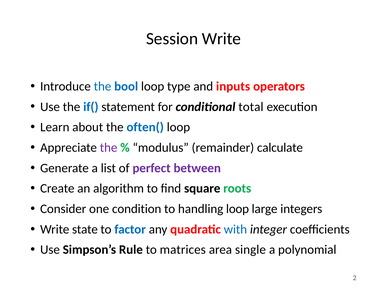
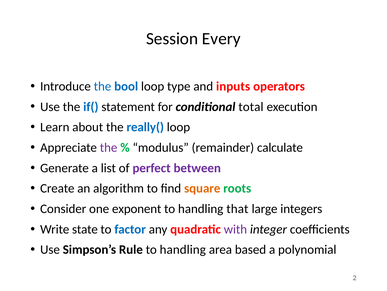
Session Write: Write -> Every (221, 39)
often(: often( -> really( (145, 127)
square colour: black -> orange (202, 188)
condition: condition -> exponent (137, 208)
handling loop: loop -> that (237, 208)
with colour: blue -> purple (235, 229)
Rule to matrices: matrices -> handling (183, 249)
single: single -> based (250, 249)
